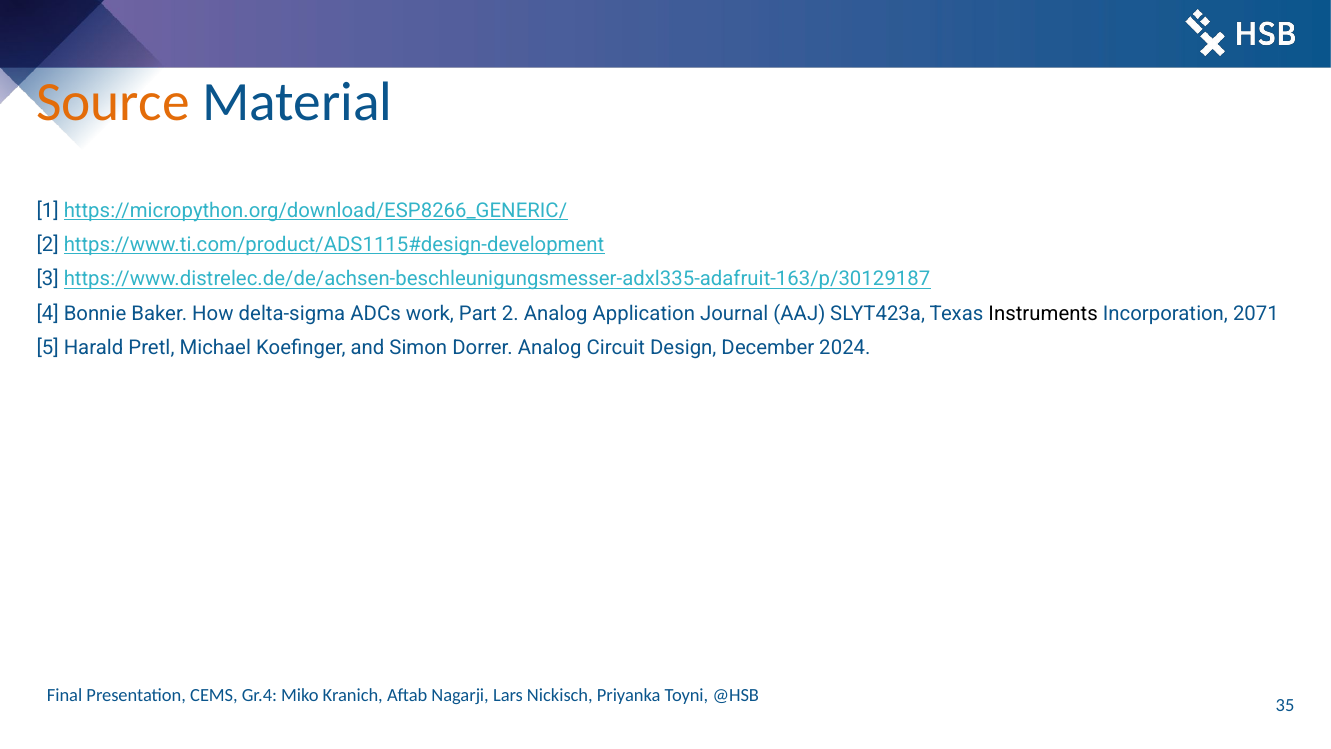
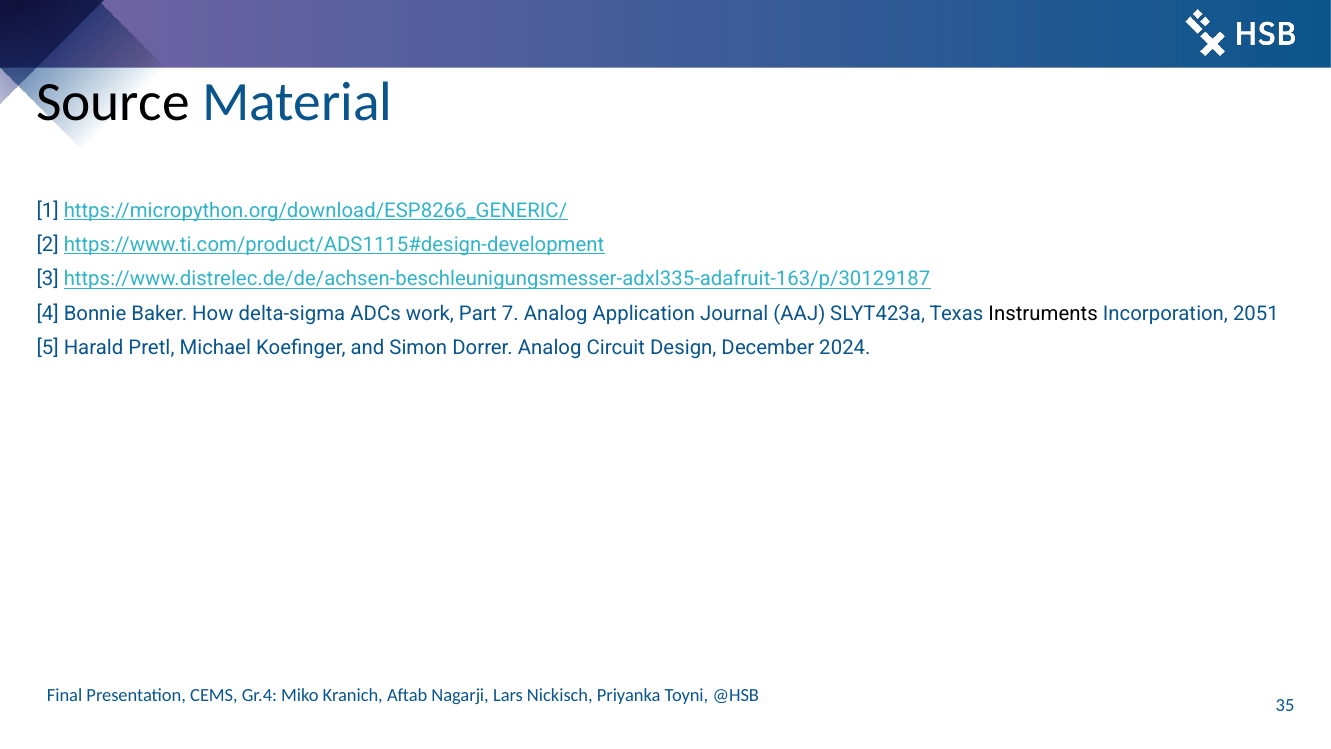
Source colour: orange -> black (113, 102)
Part 2: 2 -> 7 (510, 313)
2071: 2071 -> 2051 (1256, 313)
